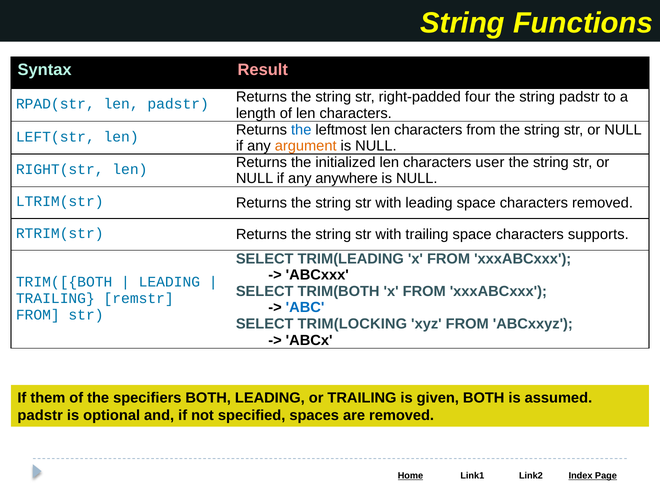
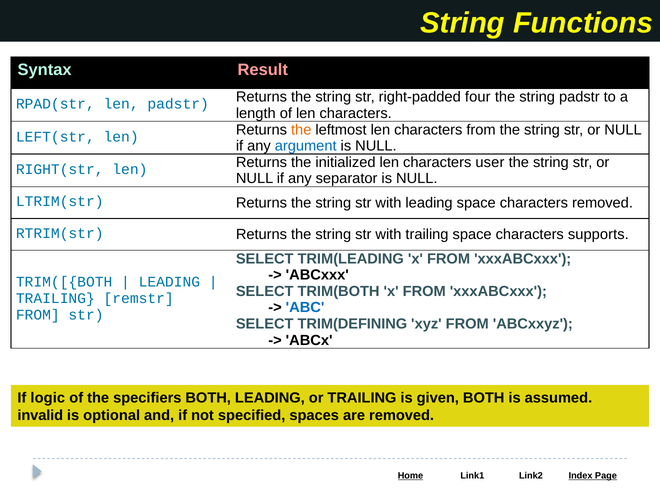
the colour: blue -> orange (301, 130)
argument colour: orange -> blue (306, 146)
anywhere: anywhere -> separator (347, 179)
TRIM(LOCKING: TRIM(LOCKING -> TRIM(DEFINING (352, 324)
them: them -> logic (48, 398)
padstr: padstr -> invalid (40, 416)
